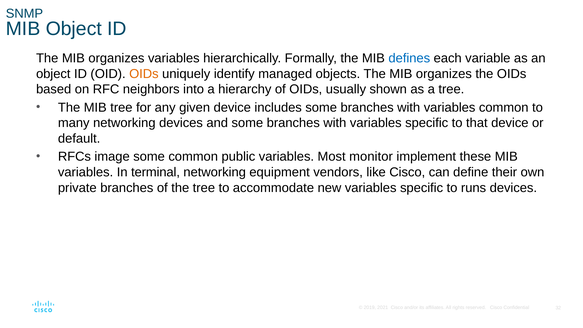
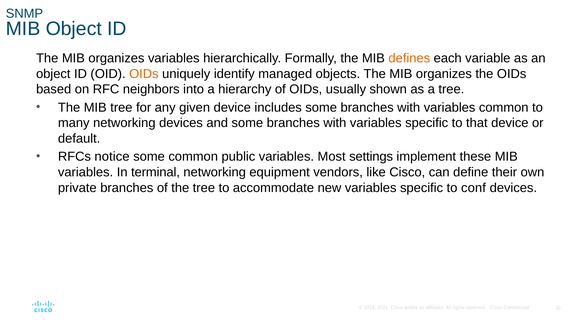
defines colour: blue -> orange (409, 58)
image: image -> notice (112, 157)
monitor: monitor -> settings (371, 157)
runs: runs -> conf (473, 188)
